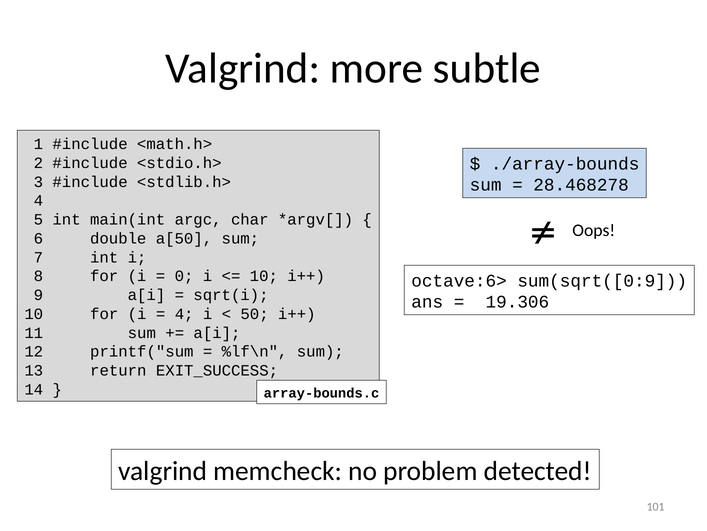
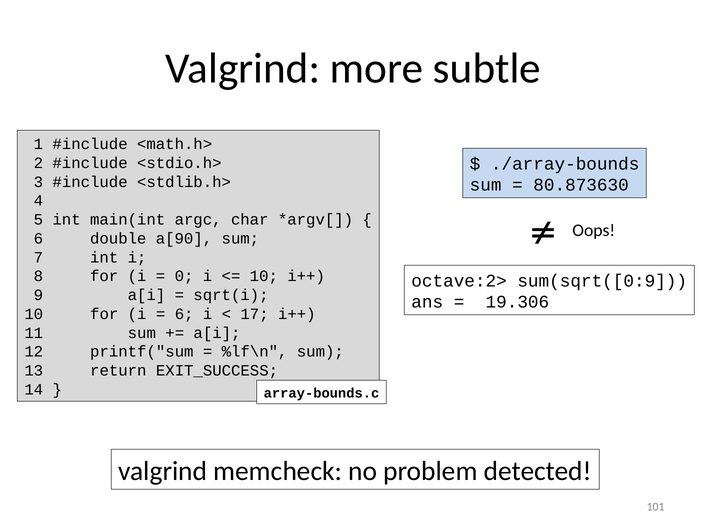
28.468278: 28.468278 -> 80.873630 (581, 185)
a[50: a[50 -> a[90 (184, 238)
octave:6>: octave:6> -> octave:2> (459, 280)
4: 4 -> 6 (184, 314)
50: 50 -> 17 (255, 314)
